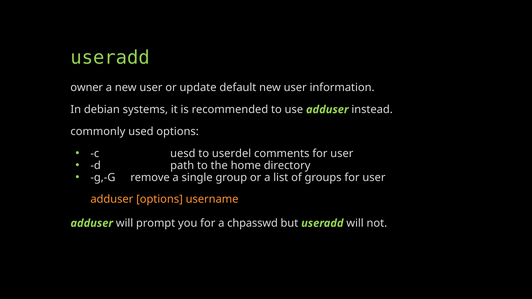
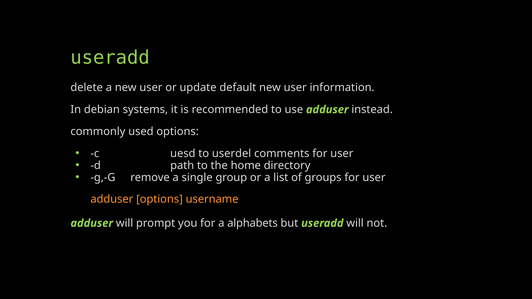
owner: owner -> delete (87, 88)
chpasswd: chpasswd -> alphabets (253, 223)
